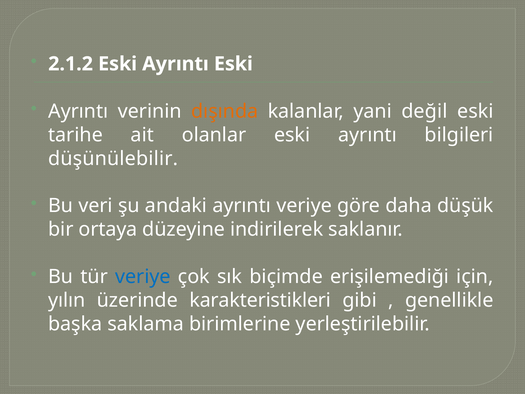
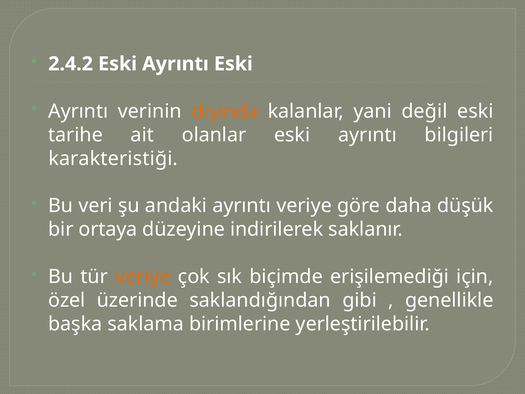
2.1.2: 2.1.2 -> 2.4.2 (71, 64)
düşünülebilir: düşünülebilir -> karakteristiği (113, 158)
veriye colour: blue -> orange (143, 277)
yılın: yılın -> özel (67, 300)
karakteristikleri: karakteristikleri -> saklandığından (260, 300)
